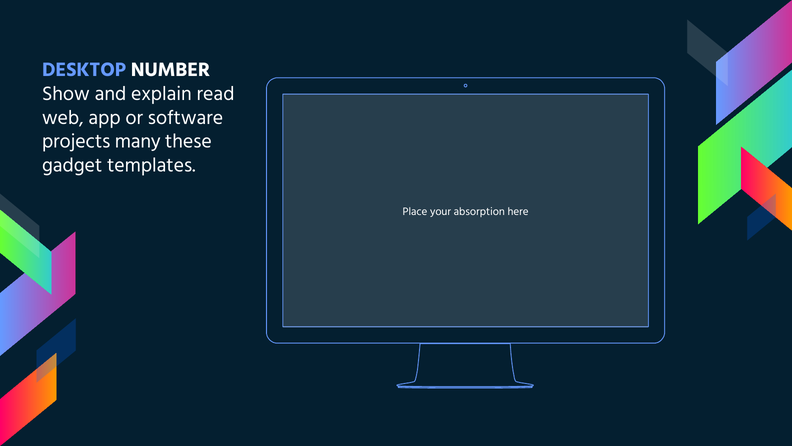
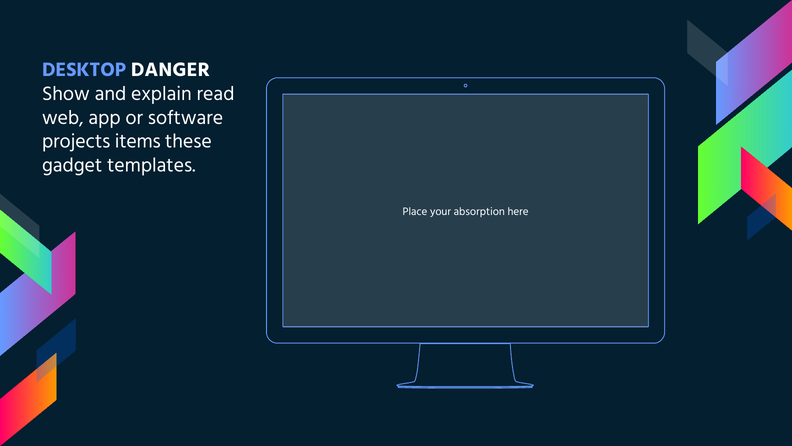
NUMBER: NUMBER -> DANGER (170, 70)
many: many -> items (138, 141)
